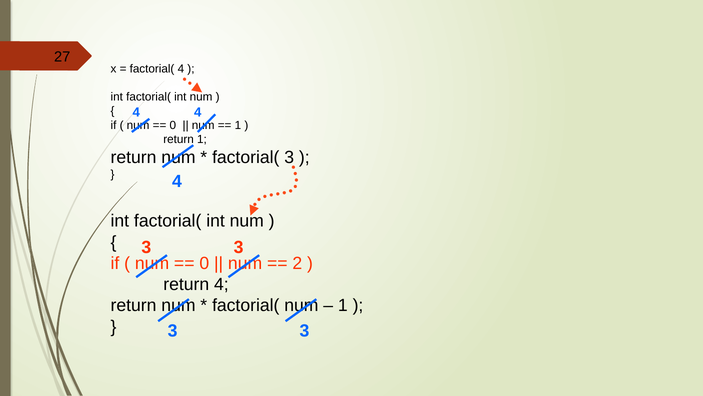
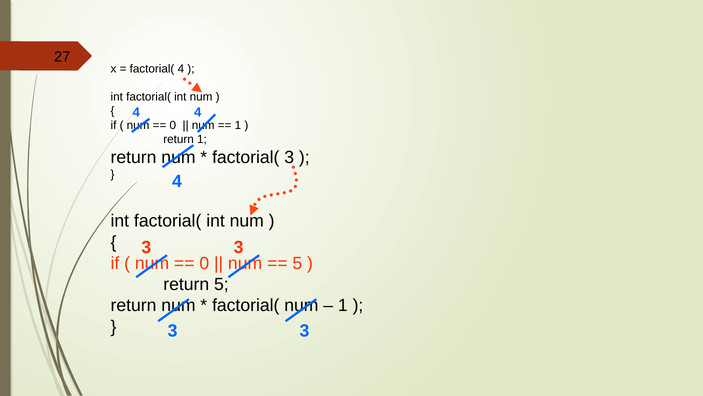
2: 2 -> 5 (297, 263)
return 4: 4 -> 5 (221, 284)
